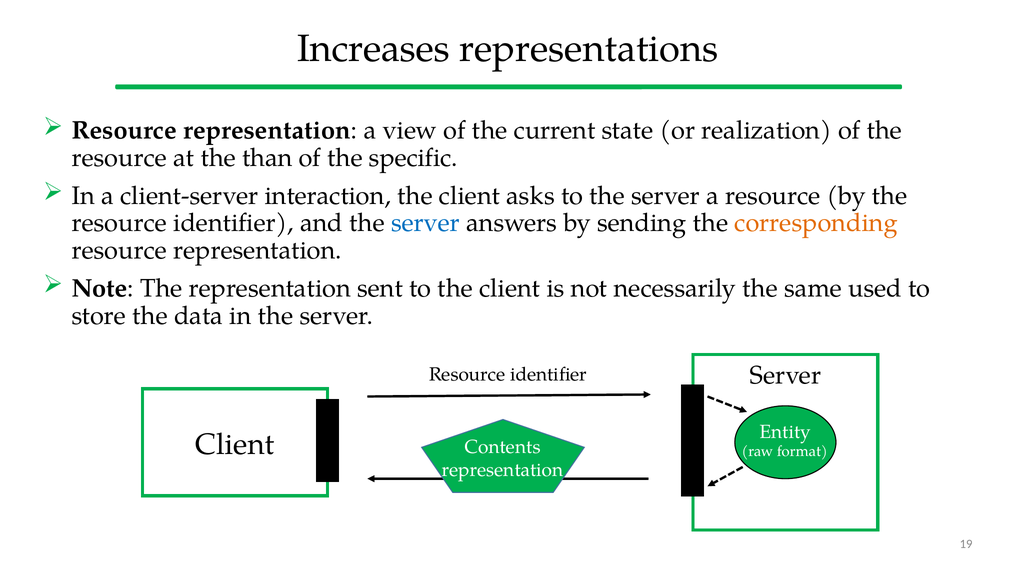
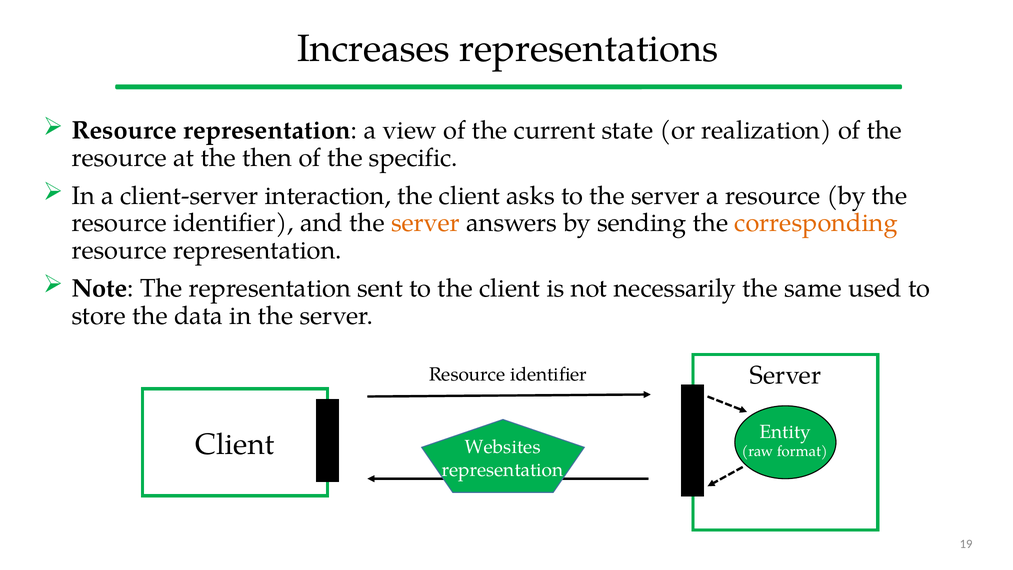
than: than -> then (267, 158)
server colour: blue -> orange (425, 223)
Contents: Contents -> Websites (503, 447)
